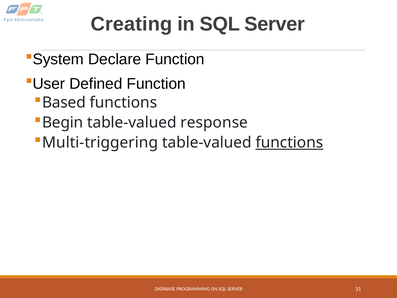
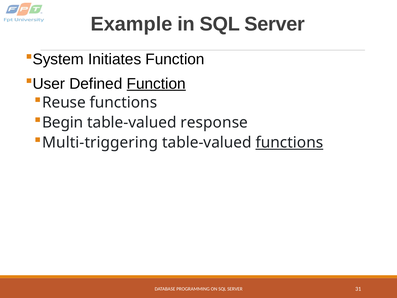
Creating: Creating -> Example (131, 24)
Declare: Declare -> Initiates (115, 59)
Function underline: none -> present (156, 84)
Based: Based -> Reuse (64, 102)
